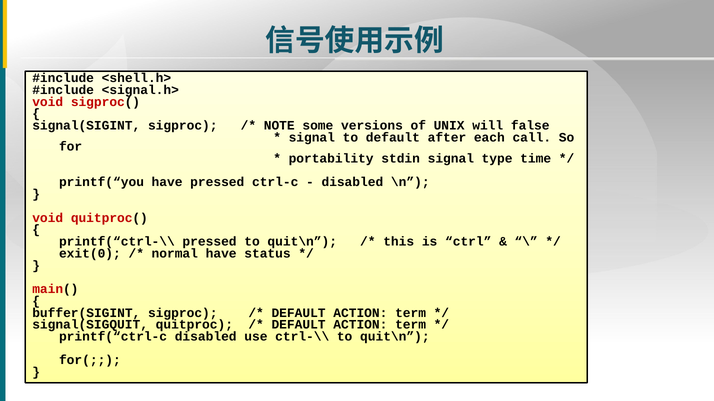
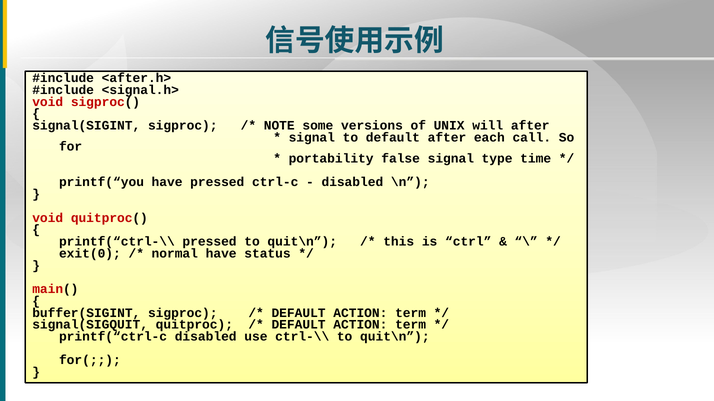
<shell.h>: <shell.h> -> <after.h> (136, 78)
will false: false -> after (530, 126)
stdin: stdin -> false (401, 159)
